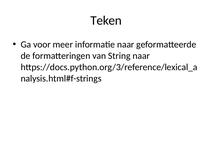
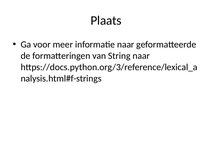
Teken: Teken -> Plaats (106, 21)
